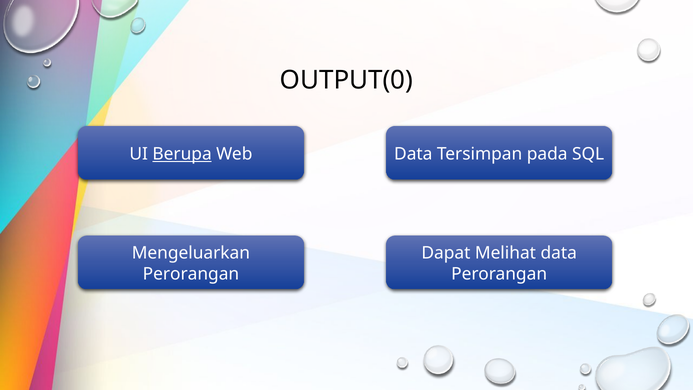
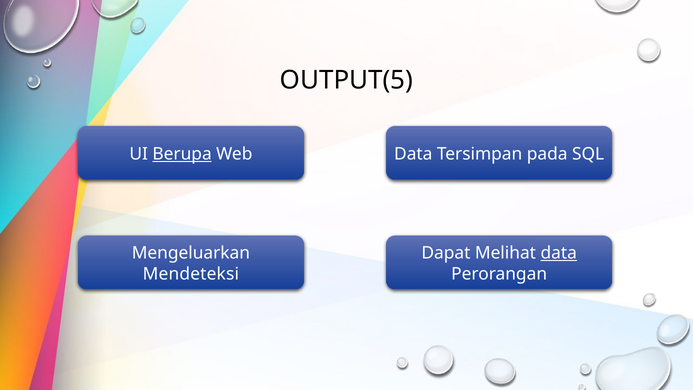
OUTPUT(0: OUTPUT(0 -> OUTPUT(5 (346, 80)
data underline: none -> present (559, 253)
Perorangan: Perorangan -> Mendeteksi (191, 274)
